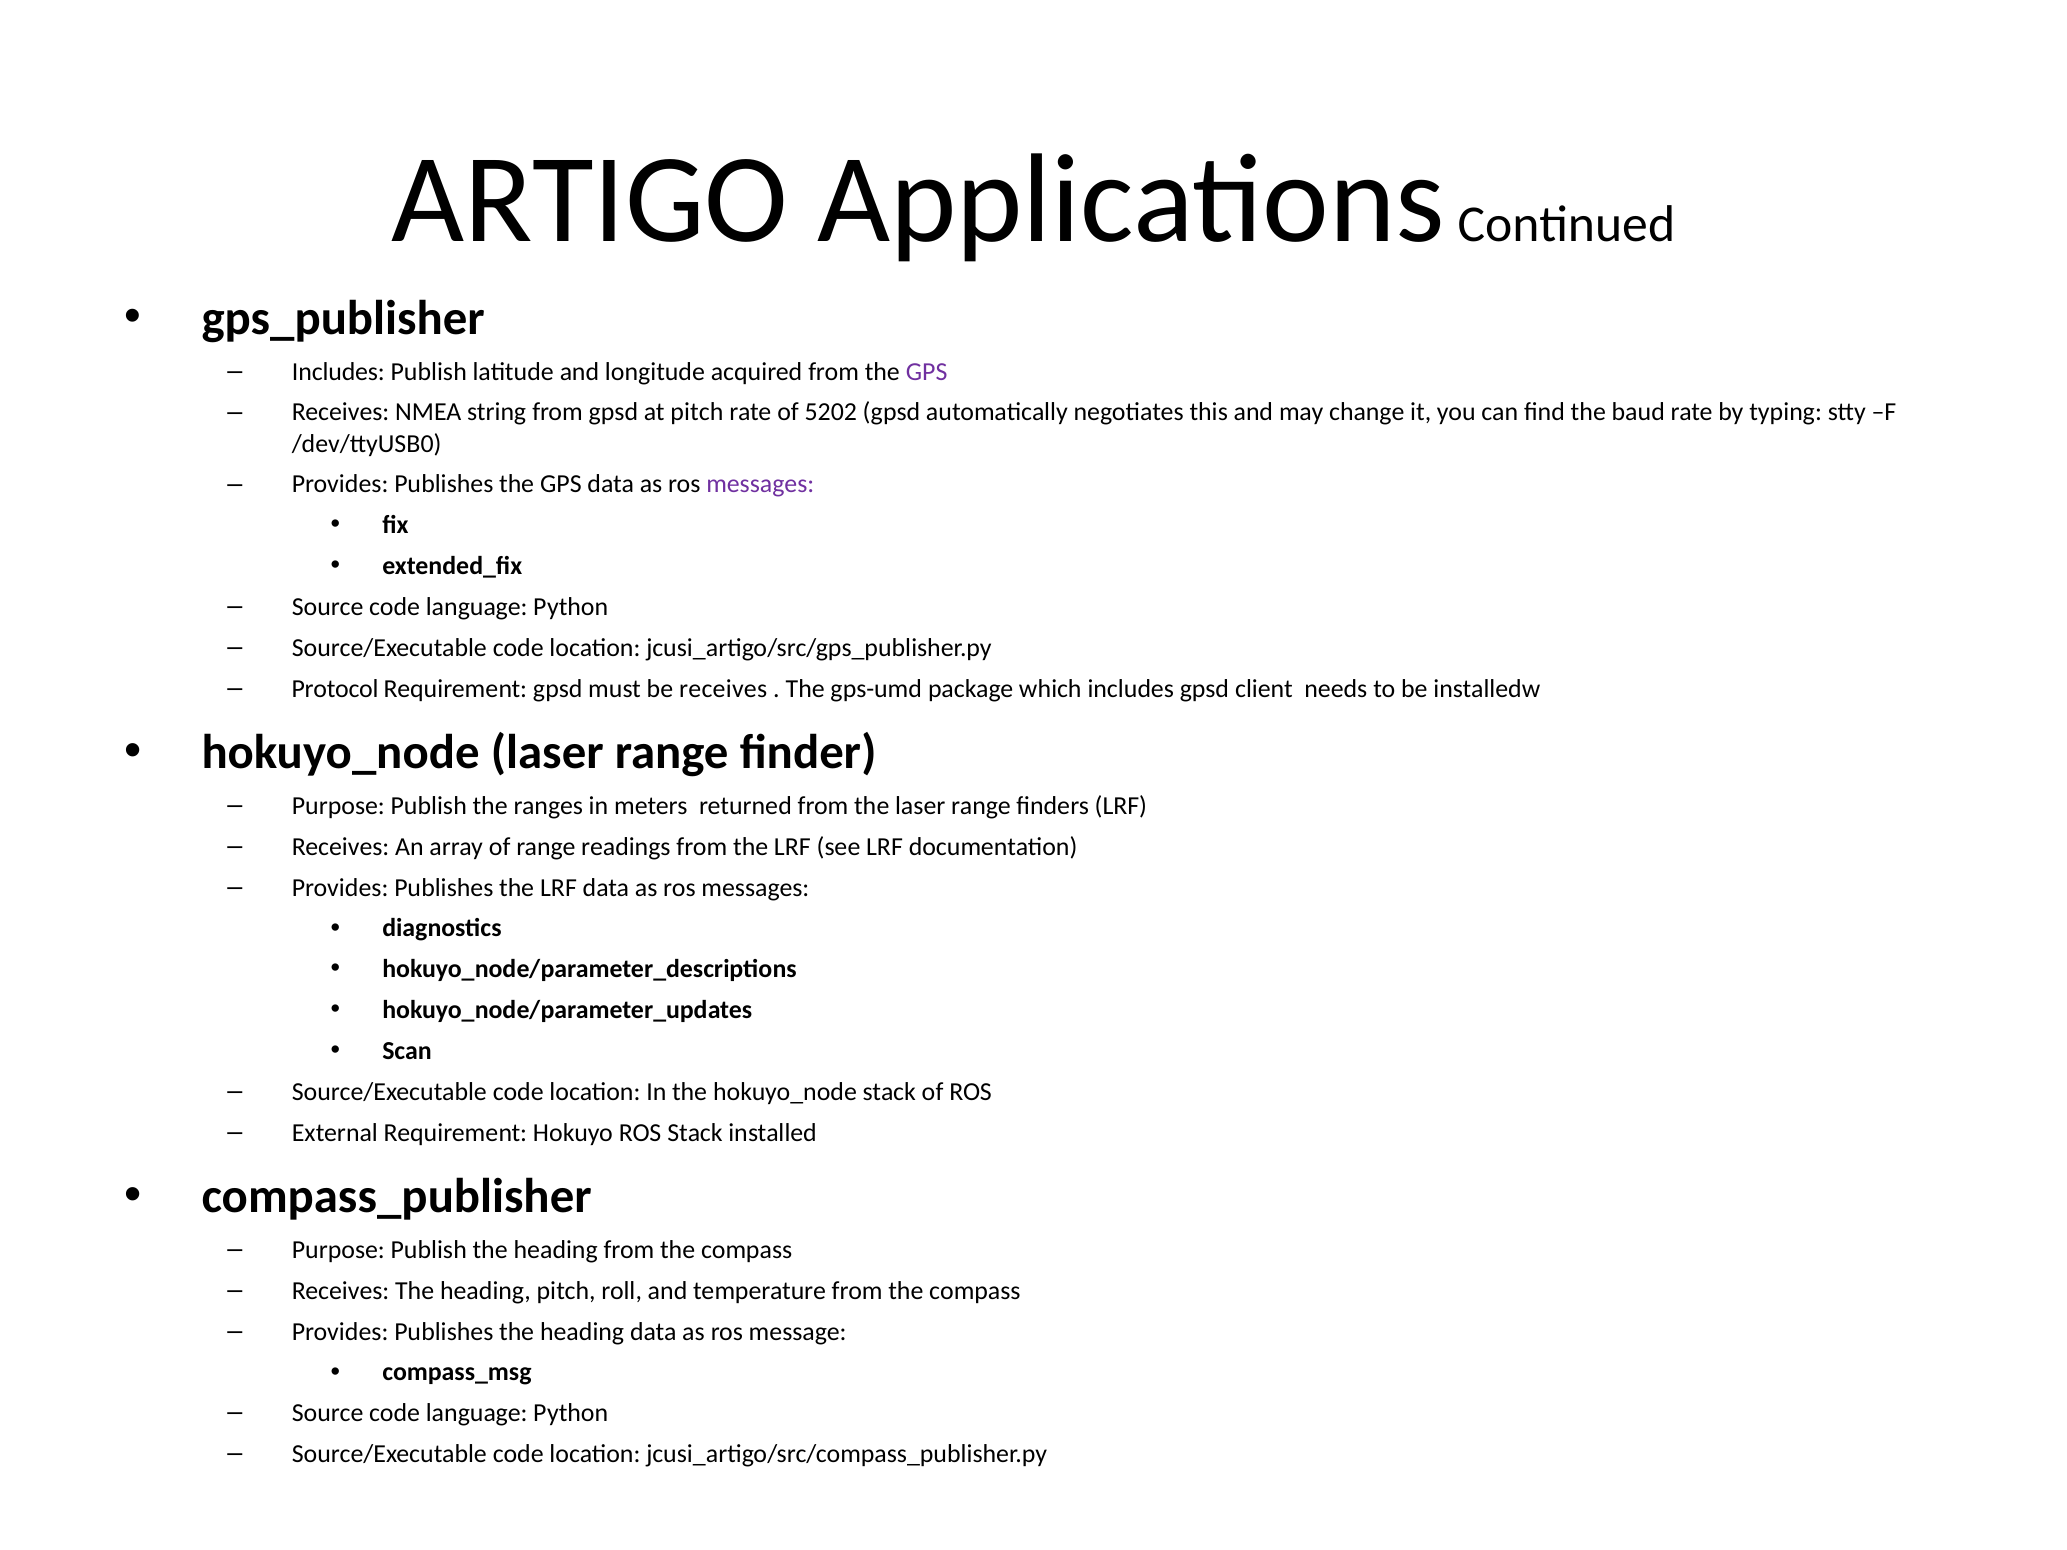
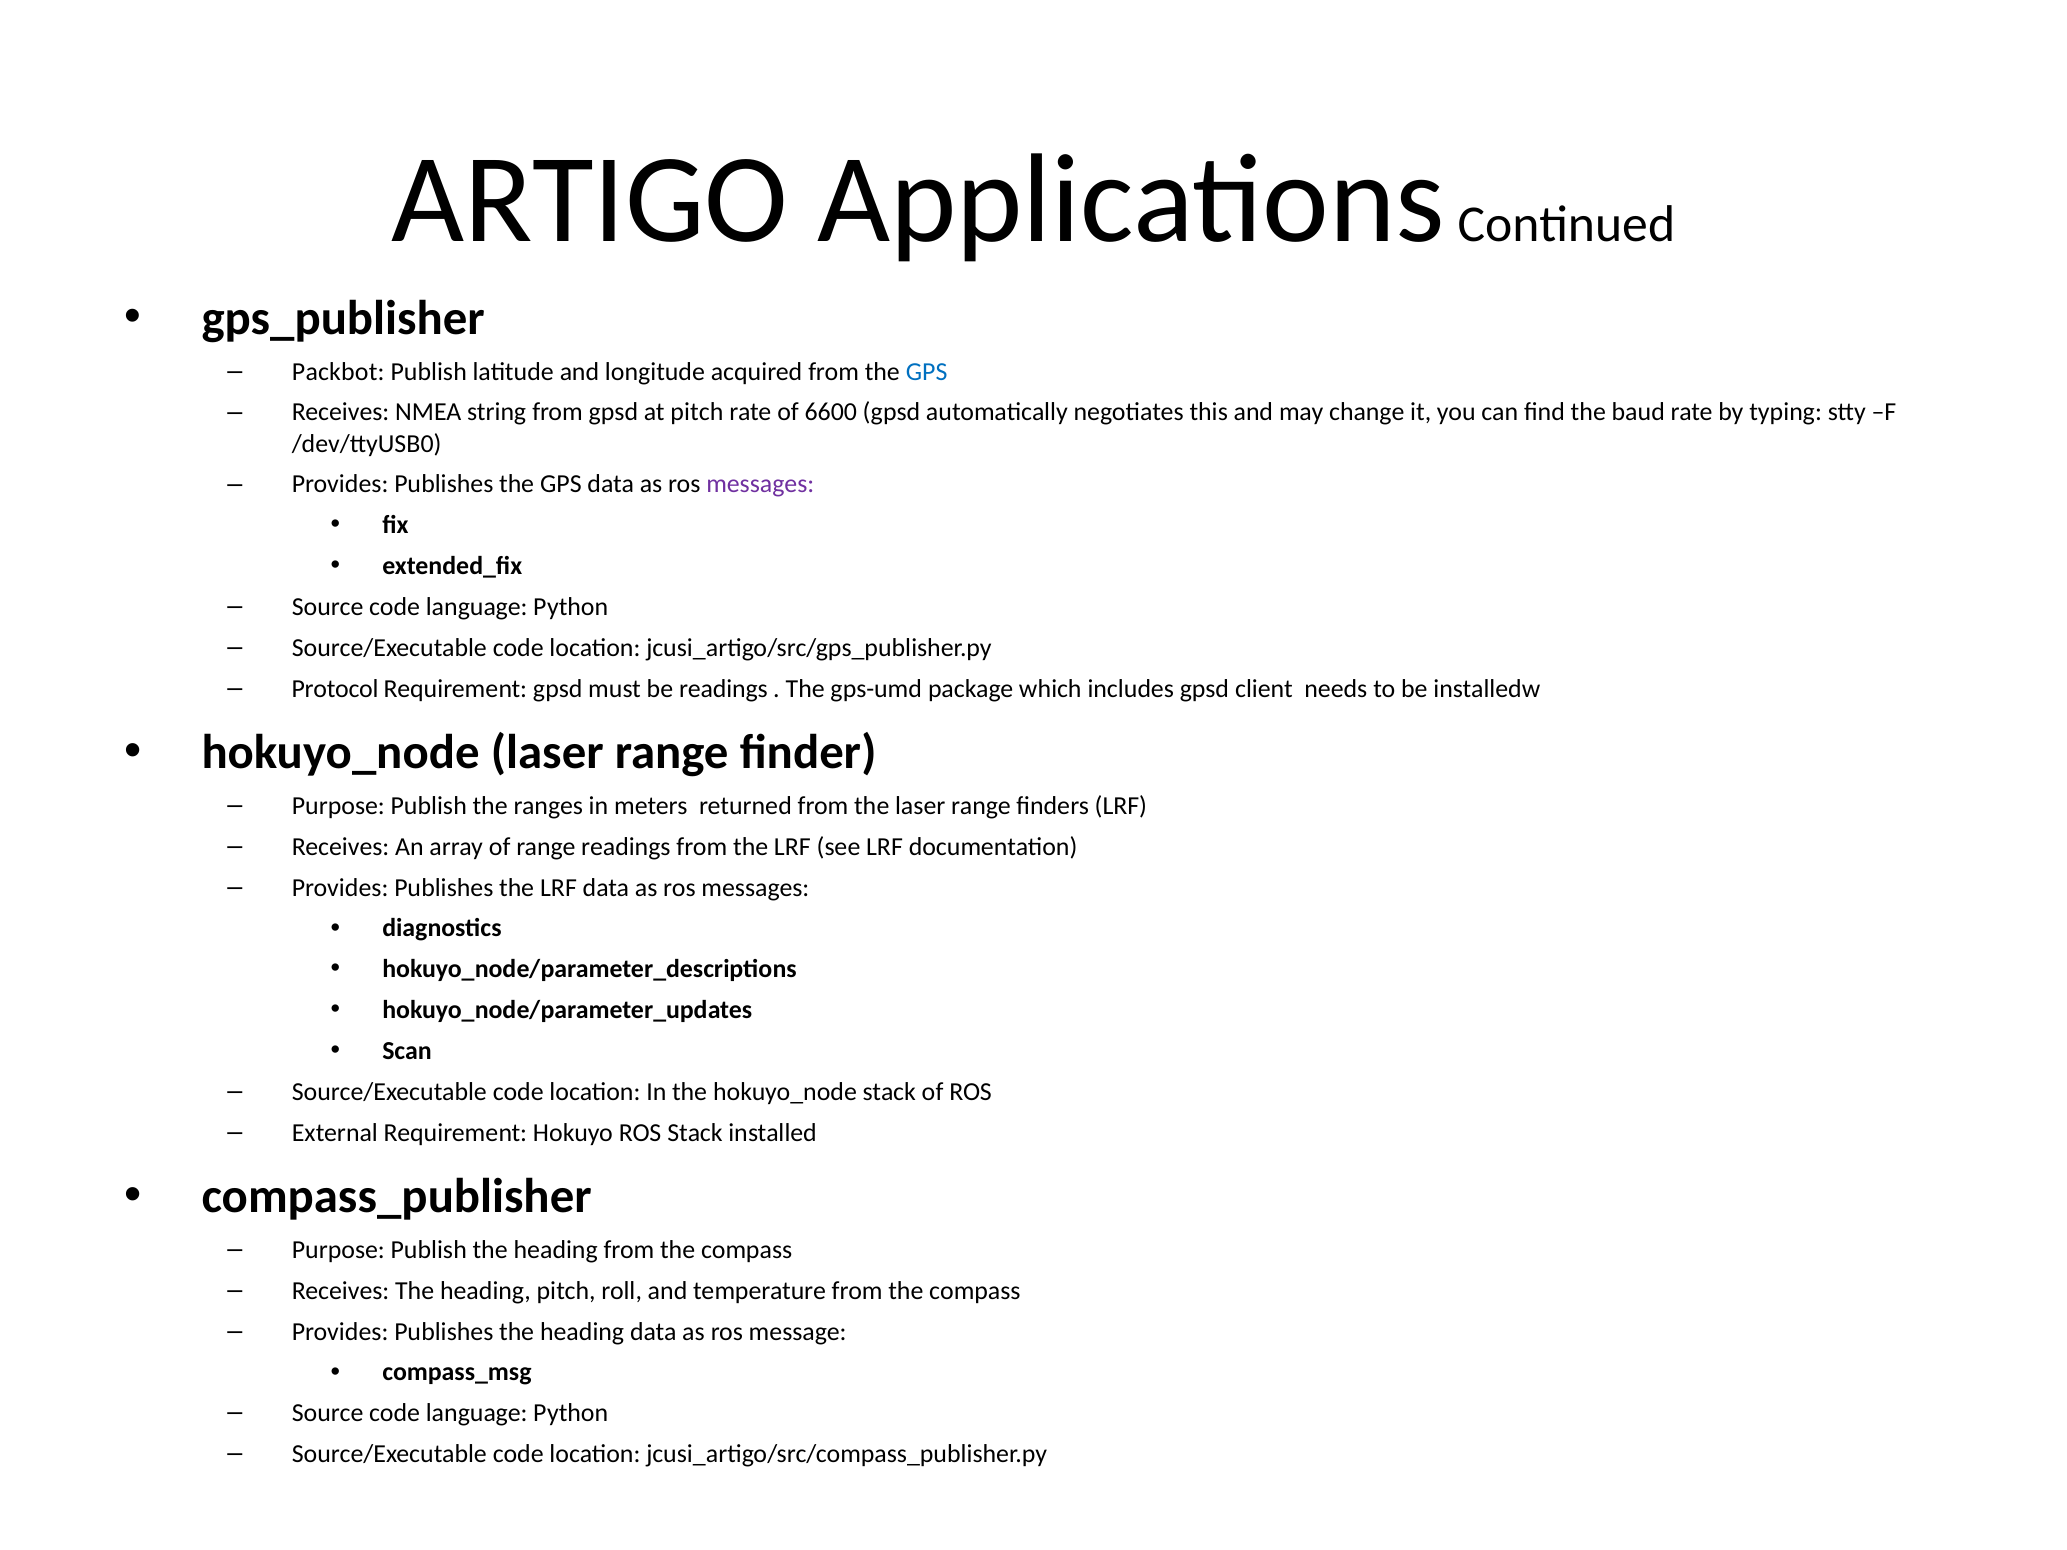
Includes: Includes -> Packbot (338, 372)
GPS colour: purple -> blue (927, 372)
5202: 5202 -> 6600 (831, 413)
be receives: receives -> readings (723, 689)
